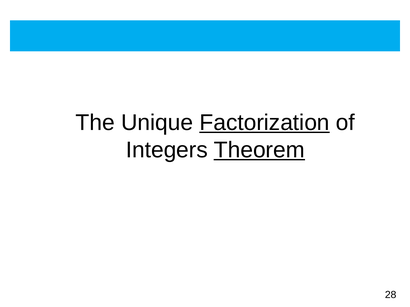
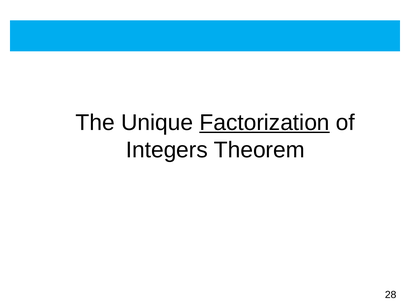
Theorem underline: present -> none (259, 150)
